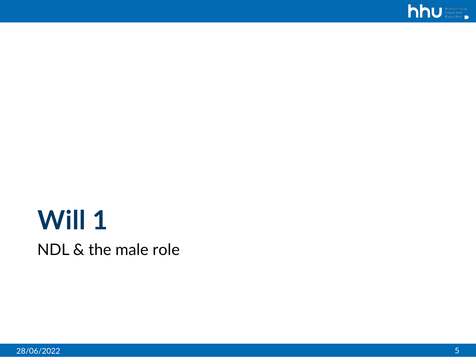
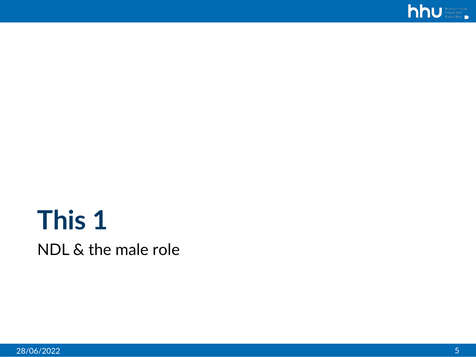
Will: Will -> This (62, 221)
